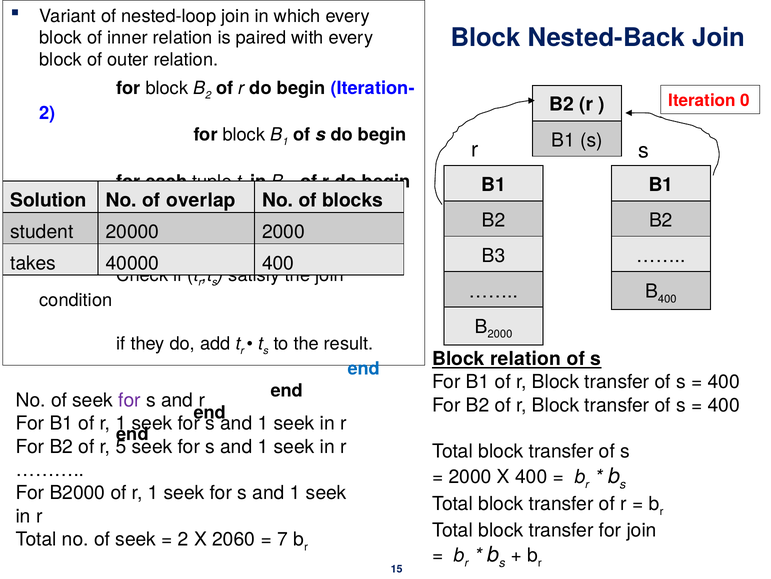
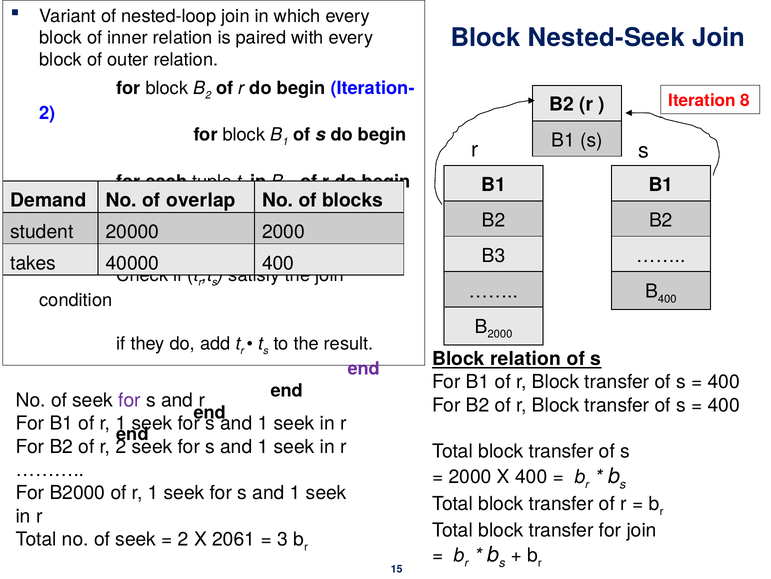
Nested-Back: Nested-Back -> Nested-Seek (606, 38)
0: 0 -> 8 (745, 101)
Solution: Solution -> Demand (48, 200)
end colour: blue -> purple (364, 368)
r 5: 5 -> 2 (121, 446)
2060: 2060 -> 2061 (234, 539)
7: 7 -> 3 (282, 539)
